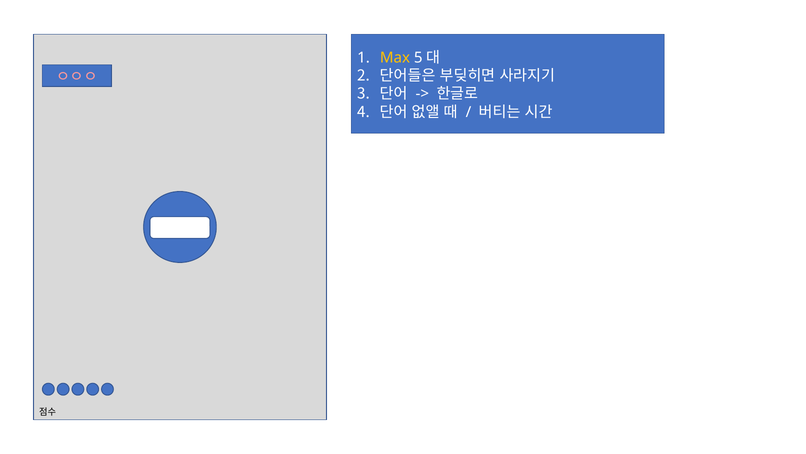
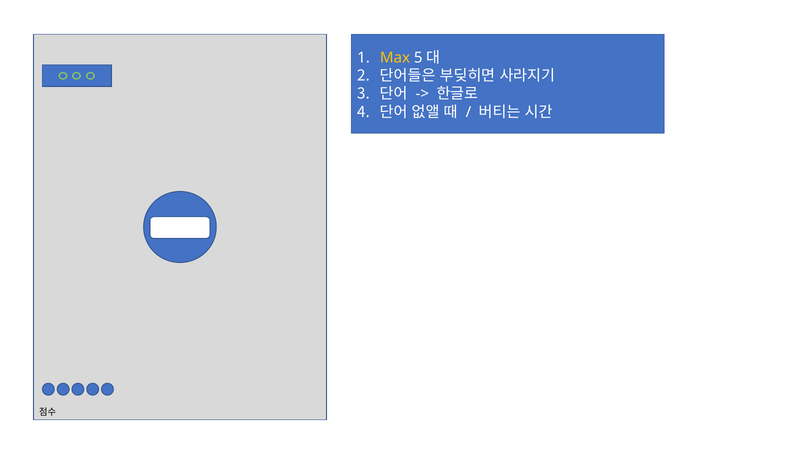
ㅇㅇㅇ colour: pink -> light green (77, 77)
